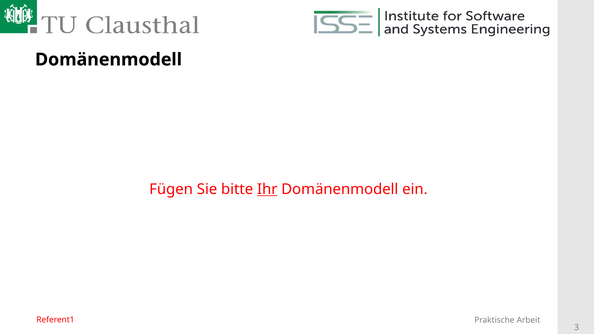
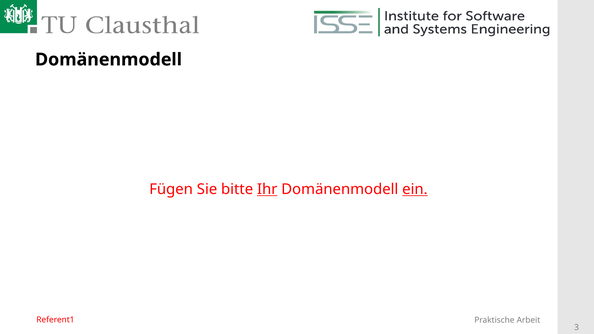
ein underline: none -> present (415, 189)
